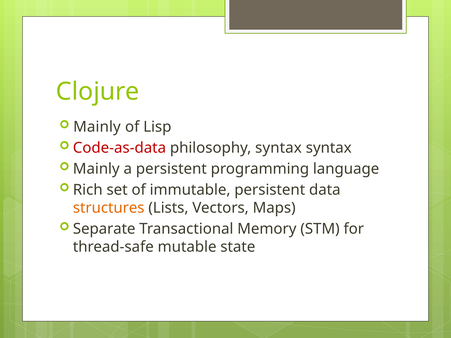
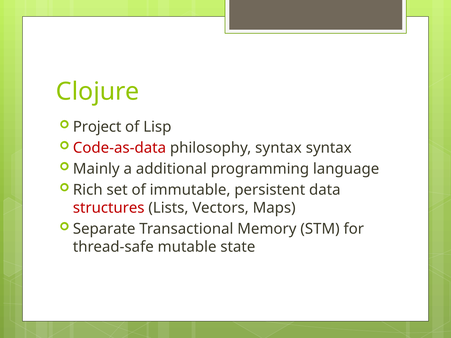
Mainly: Mainly -> Project (97, 127)
a persistent: persistent -> additional (171, 169)
structures colour: orange -> red (109, 208)
